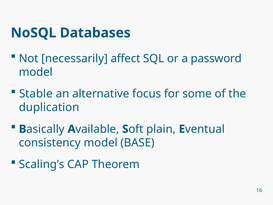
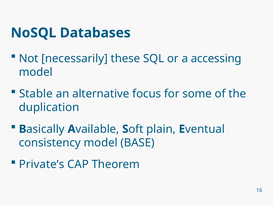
affect: affect -> these (125, 58)
password: password -> accessing (216, 58)
Scaling’s: Scaling’s -> Private’s (42, 164)
